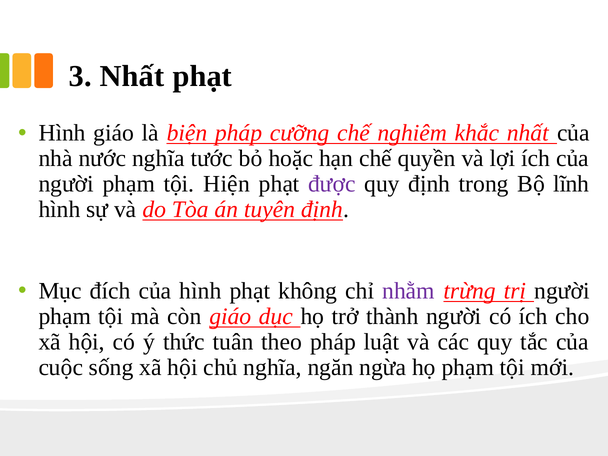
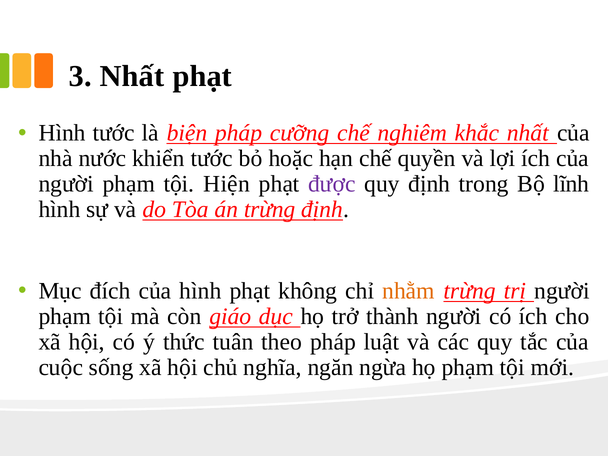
Hình giáo: giáo -> tước (114, 133)
nước nghĩa: nghĩa -> khiển (158, 159)
án tuyên: tuyên -> trừng (270, 210)
nhằm colour: purple -> orange (409, 291)
